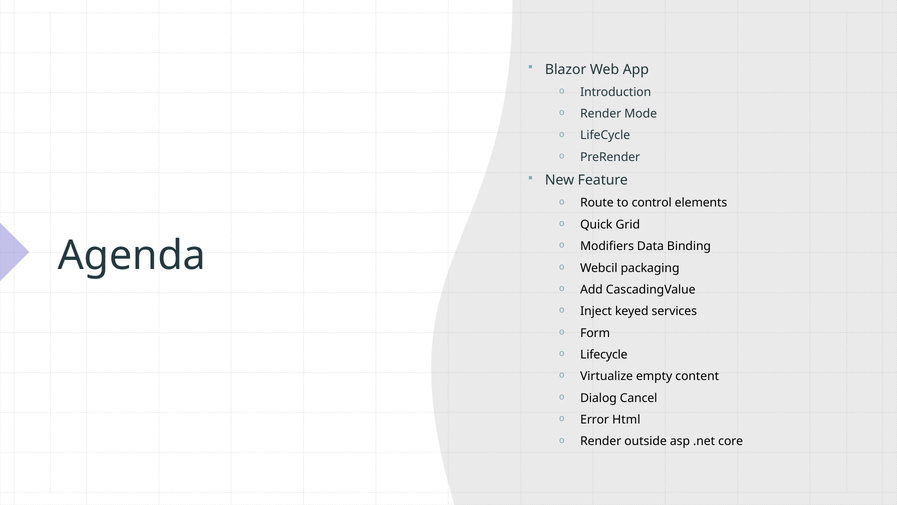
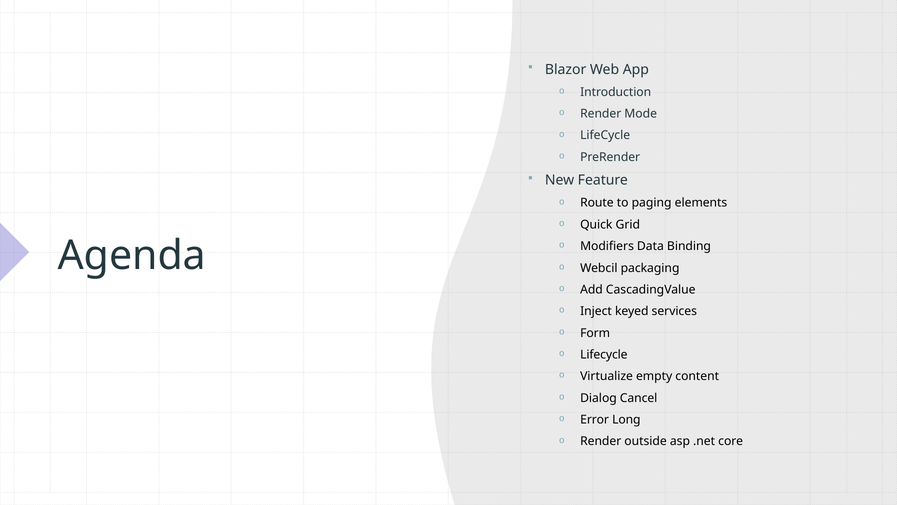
control: control -> paging (652, 203)
Html: Html -> Long (626, 419)
